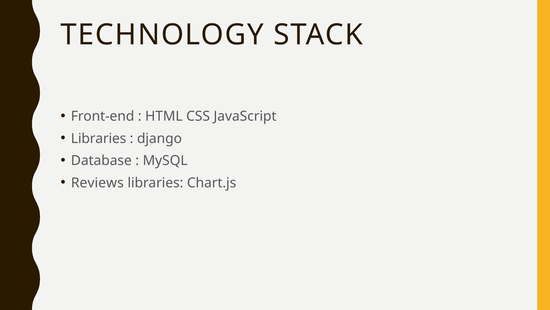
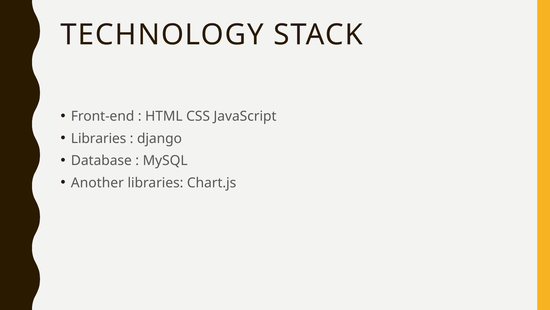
Reviews: Reviews -> Another (97, 182)
